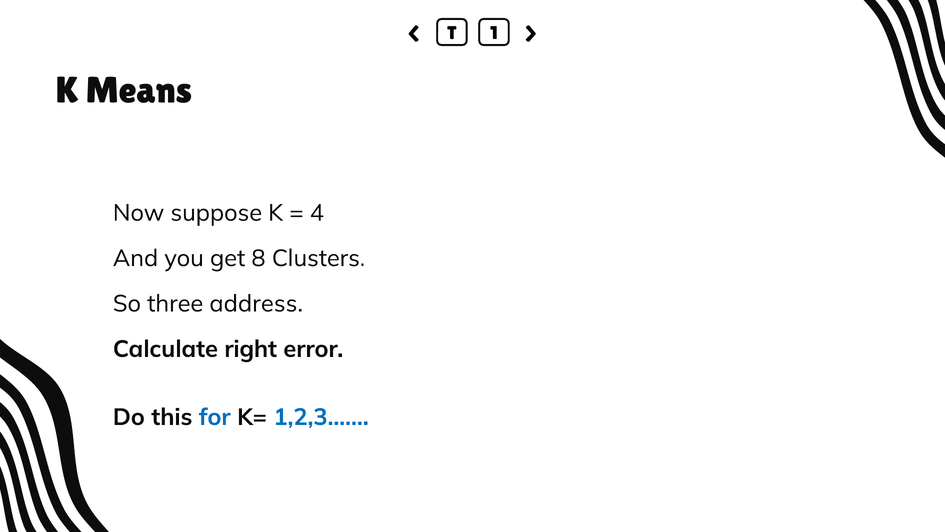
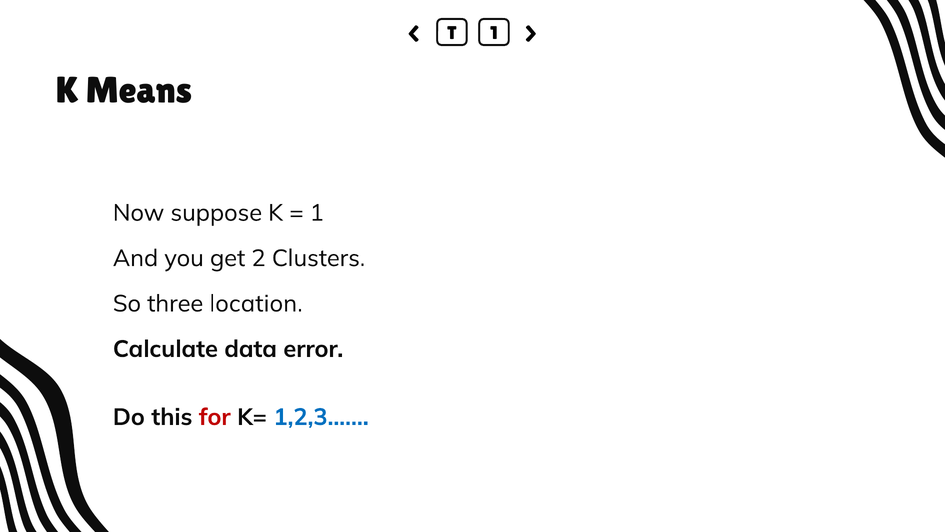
4: 4 -> 1 (317, 213)
8: 8 -> 2 (258, 258)
address: address -> location (256, 303)
right: right -> data (251, 349)
for colour: blue -> red (215, 417)
